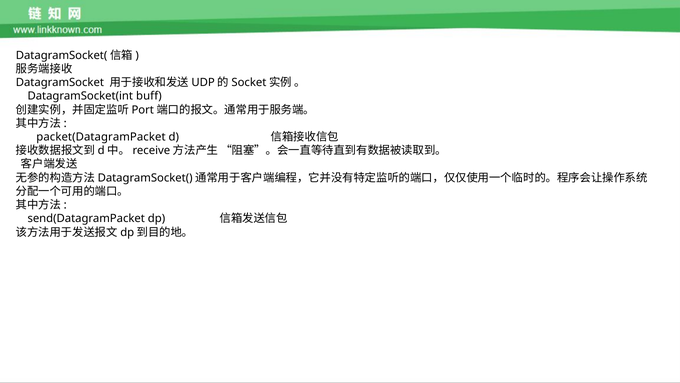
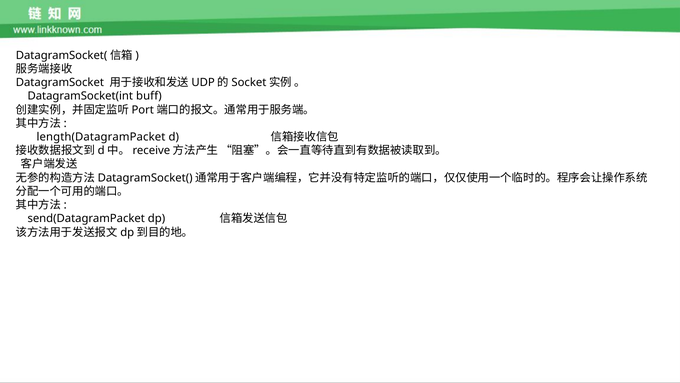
packet(DatagramPacket: packet(DatagramPacket -> length(DatagramPacket (101, 137)
